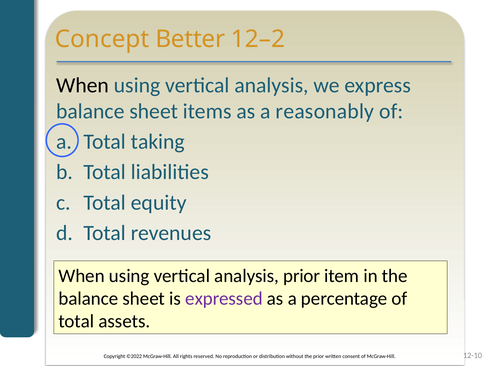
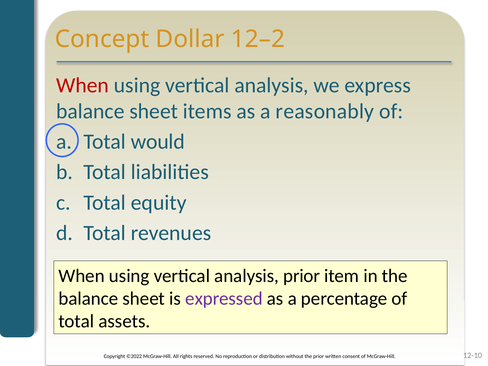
Better: Better -> Dollar (190, 39)
When colour: black -> red (82, 85)
taking: taking -> would (158, 142)
